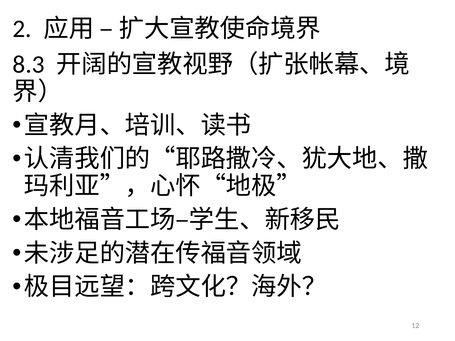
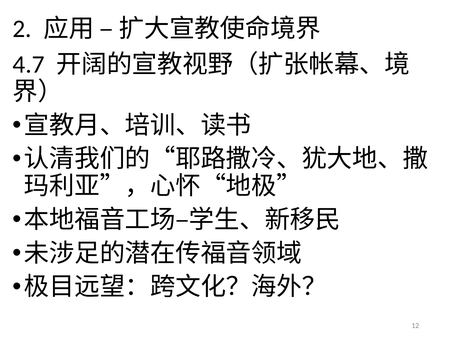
8.3: 8.3 -> 4.7 (29, 65)
